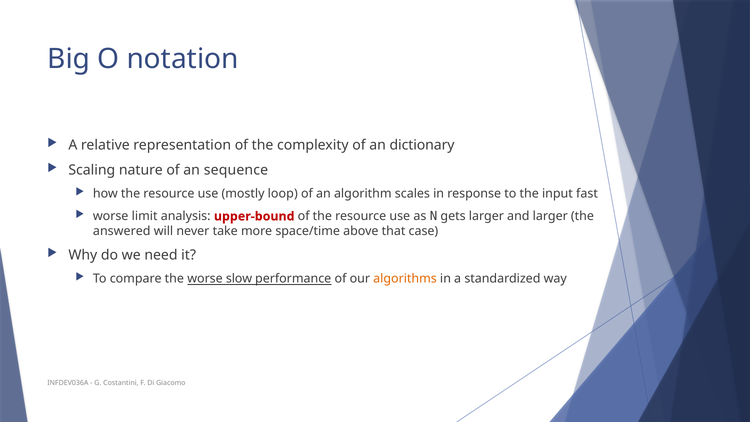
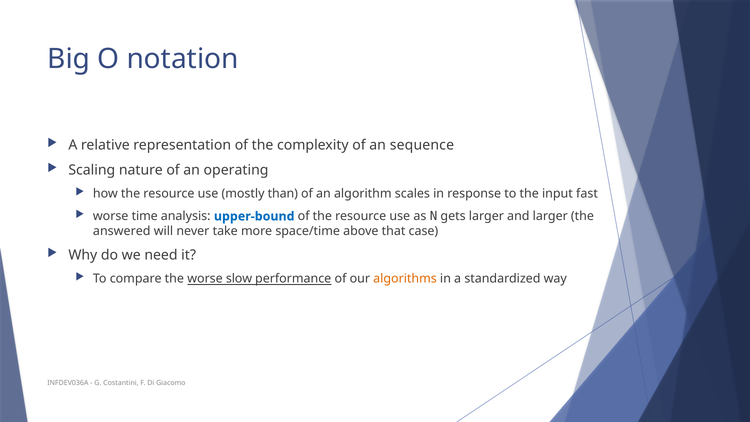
dictionary: dictionary -> sequence (422, 145)
sequence: sequence -> operating (236, 170)
loop: loop -> than (283, 193)
limit: limit -> time (145, 216)
upper-bound colour: red -> blue (254, 216)
